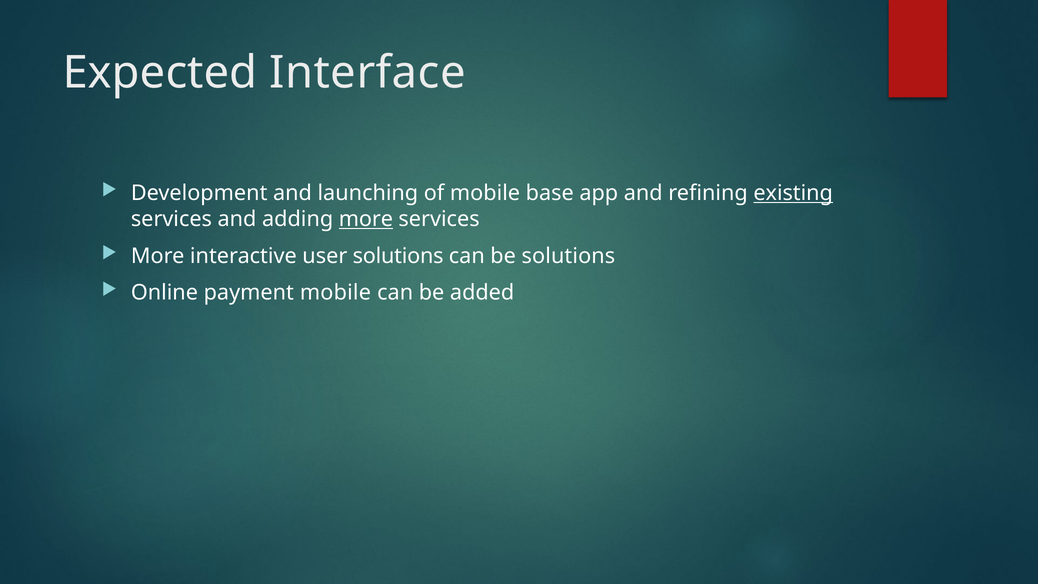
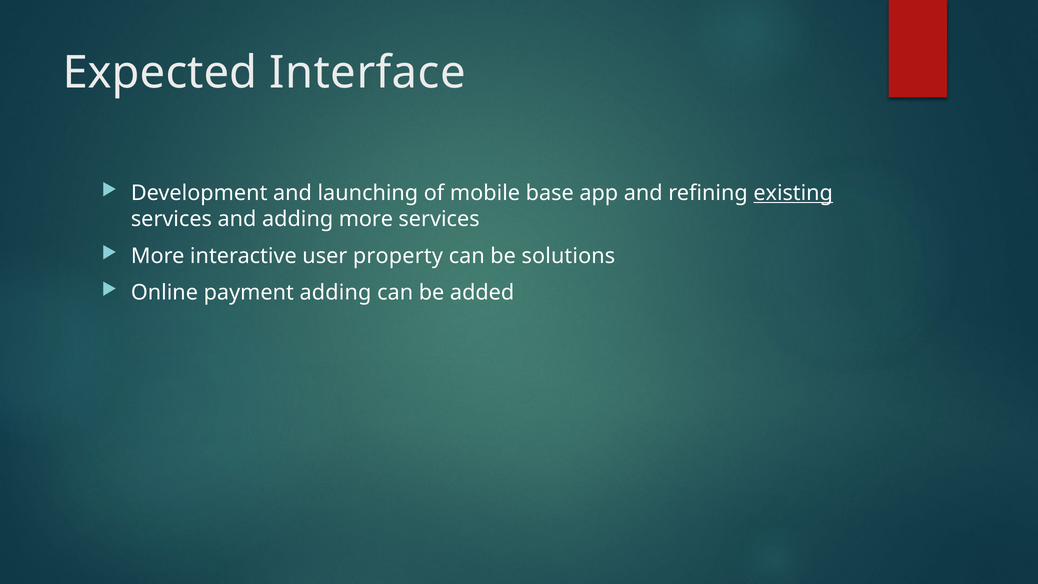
more underline: present -> none (366, 219)
user solutions: solutions -> property (398, 256)
payment mobile: mobile -> adding (335, 293)
